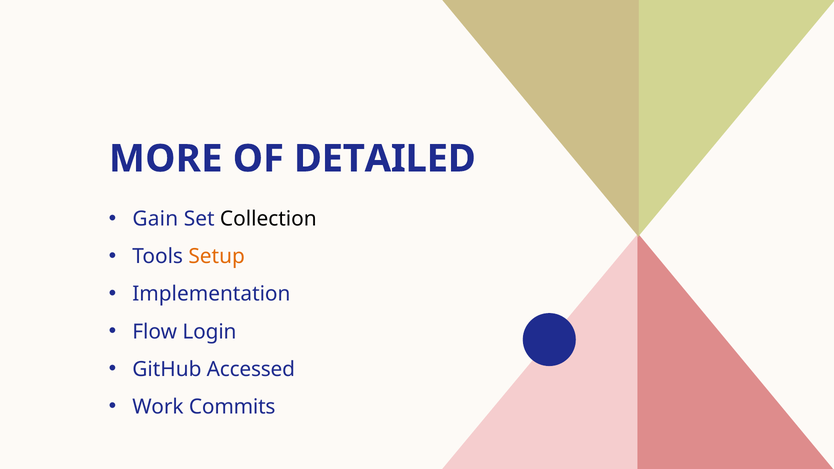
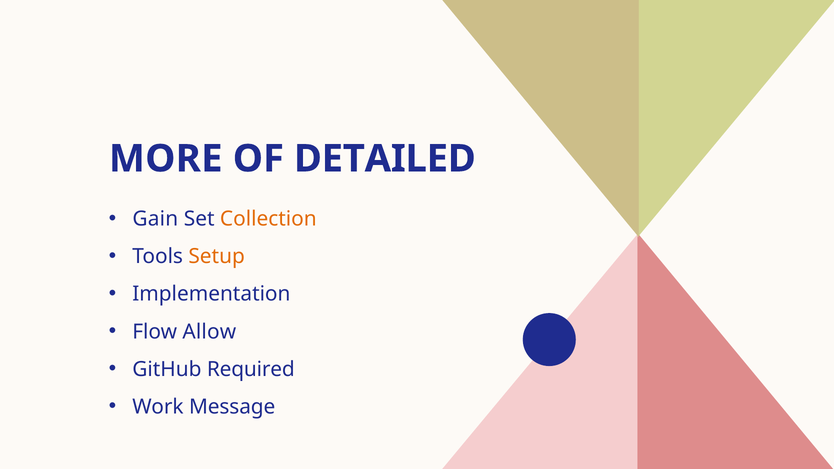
Collection colour: black -> orange (268, 219)
Login: Login -> Allow (209, 332)
Accessed: Accessed -> Required (251, 369)
Commits: Commits -> Message (232, 407)
